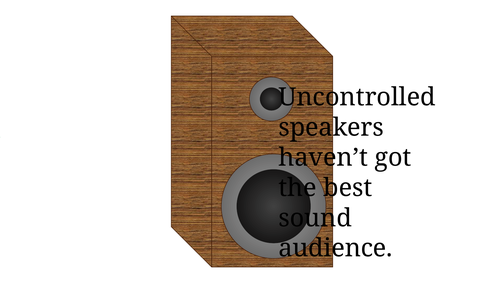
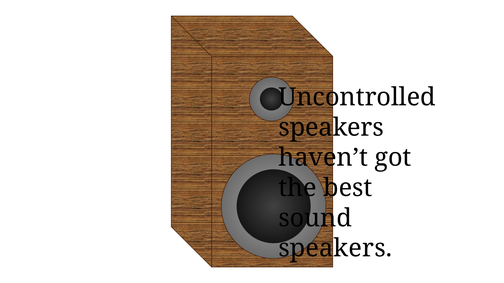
audience: audience -> speakers (335, 249)
